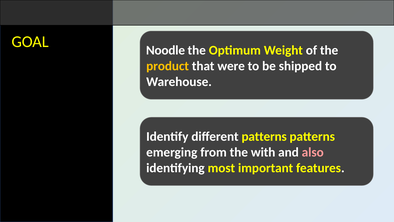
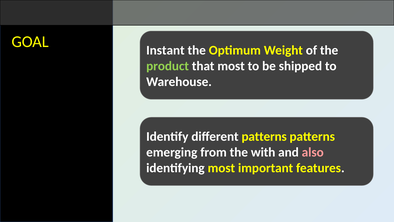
Noodle: Noodle -> Instant (165, 50)
product colour: yellow -> light green (168, 66)
that were: were -> most (231, 66)
